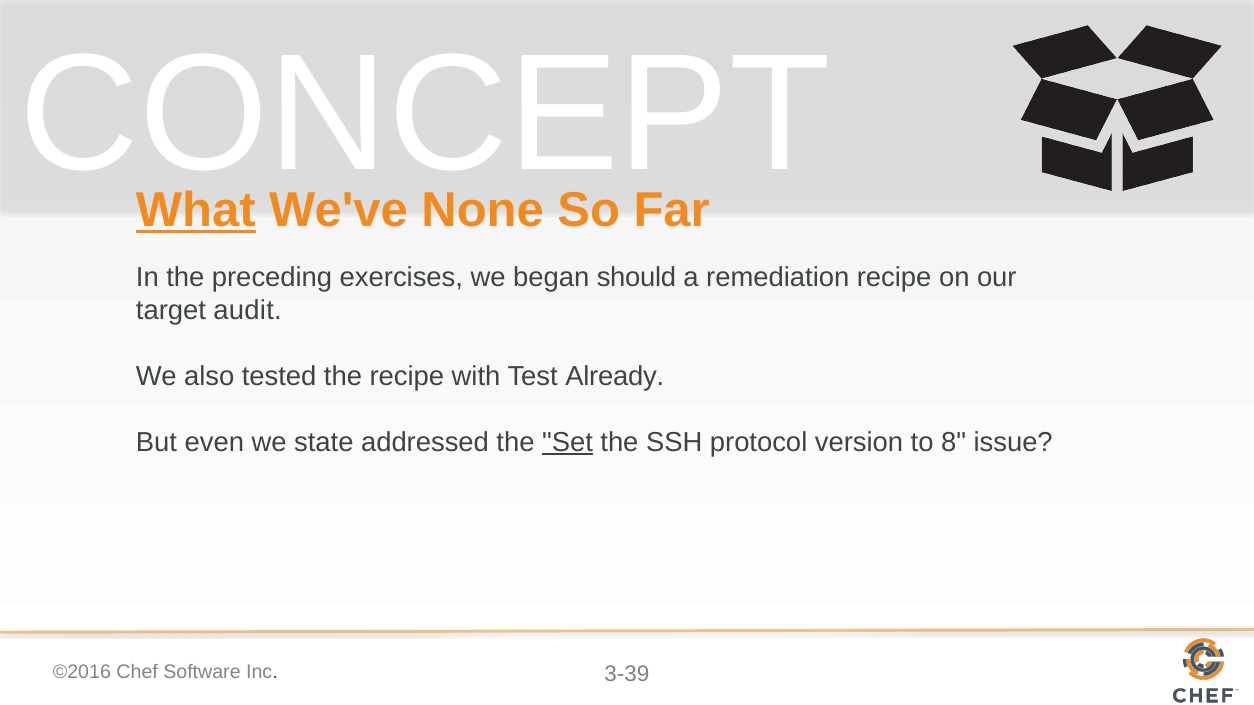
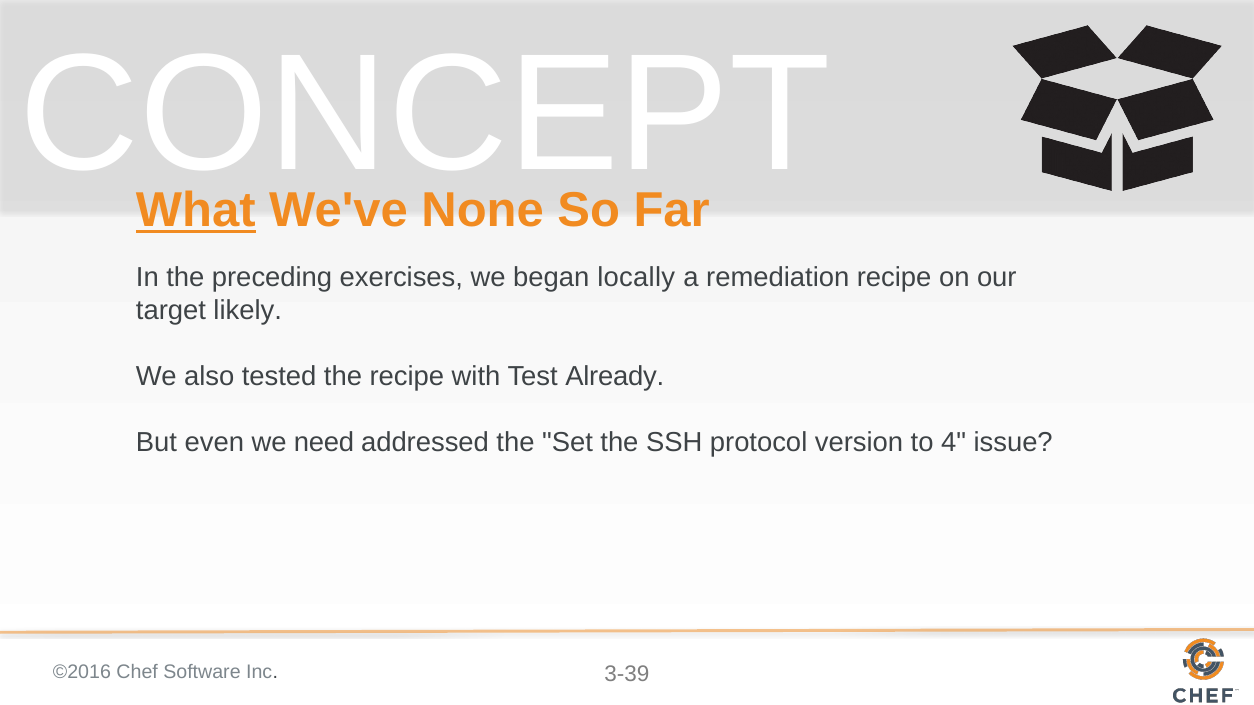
should: should -> locally (636, 278)
audit: audit -> likely (248, 311)
state: state -> need (324, 442)
Set underline: present -> none (568, 442)
8: 8 -> 4 (954, 442)
